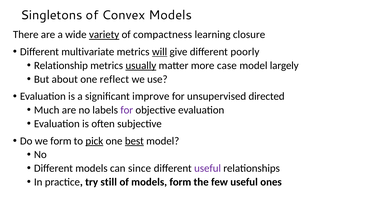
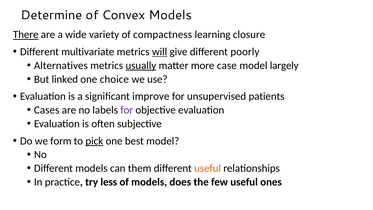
Singletons: Singletons -> Determine (51, 15)
There underline: none -> present (26, 35)
variety underline: present -> none (104, 35)
Relationship: Relationship -> Alternatives (61, 65)
about: about -> linked (65, 79)
reflect: reflect -> choice (114, 79)
directed: directed -> patients (267, 96)
Much: Much -> Cases (47, 110)
best underline: present -> none (134, 141)
since: since -> them (140, 168)
useful colour: purple -> orange (208, 168)
still: still -> less (109, 182)
models form: form -> does (180, 182)
